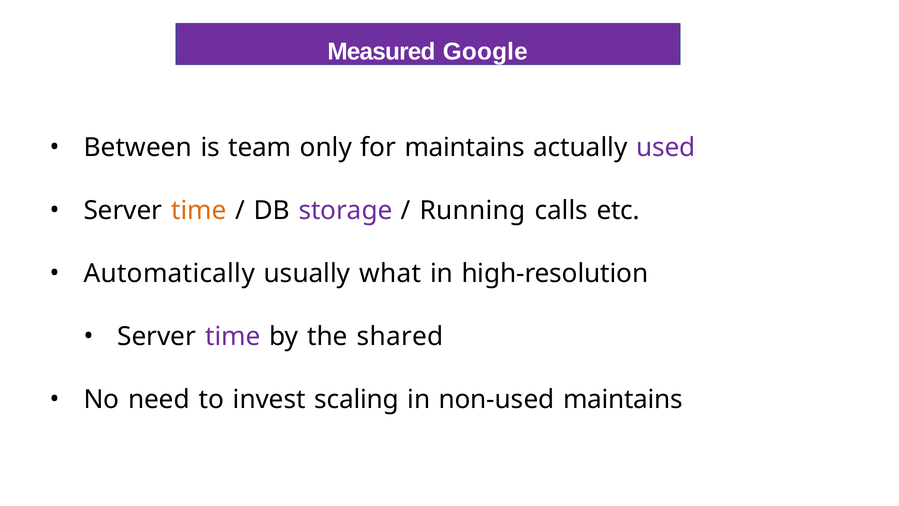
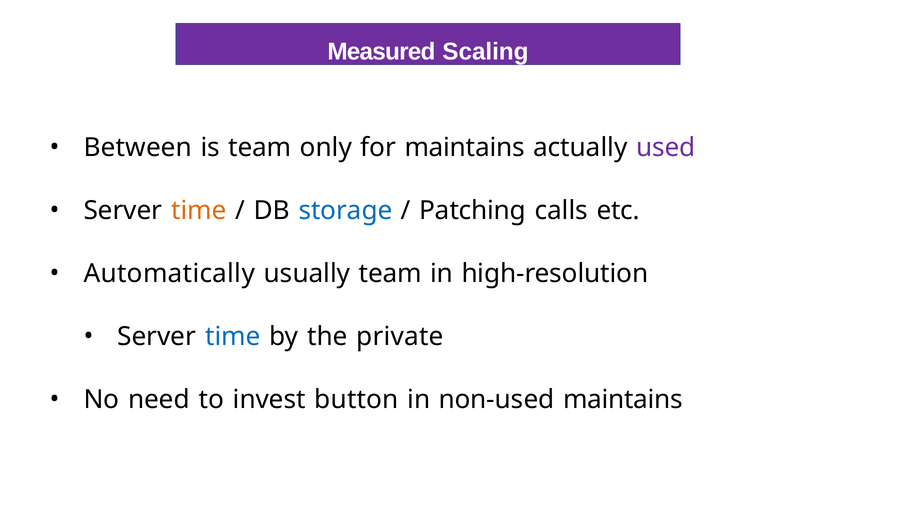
Google: Google -> Scaling (485, 52)
storage colour: purple -> blue (345, 210)
Running: Running -> Patching (473, 210)
usually what: what -> team (390, 273)
time colour: purple -> blue (233, 336)
shared: shared -> private (400, 336)
scaling: scaling -> button (356, 399)
